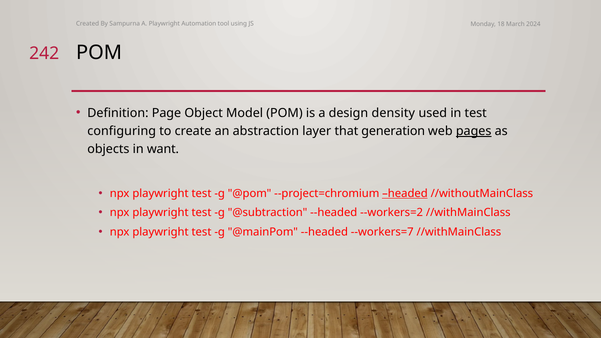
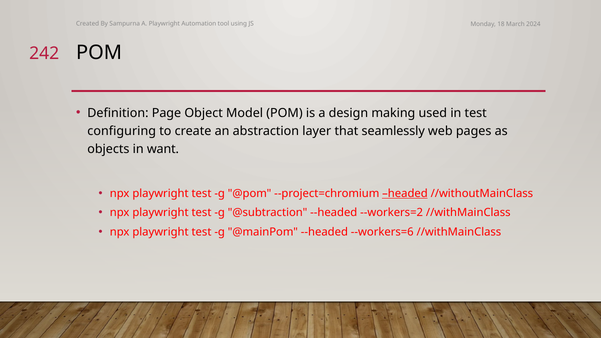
density: density -> making (393, 113)
generation: generation -> seamlessly (393, 131)
pages underline: present -> none (474, 131)
--workers=7: --workers=7 -> --workers=6 (382, 232)
